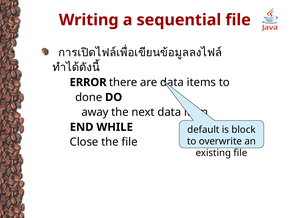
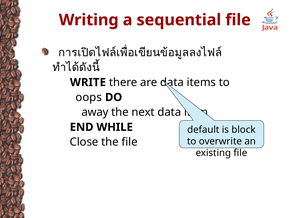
ERROR: ERROR -> WRITE (88, 82)
done: done -> oops (89, 97)
